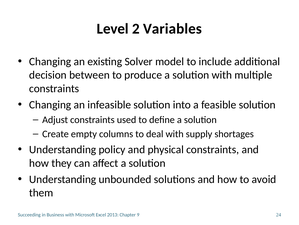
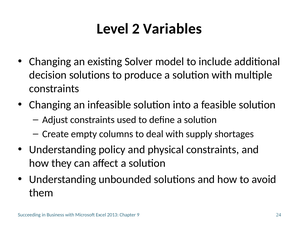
decision between: between -> solutions (90, 75)
